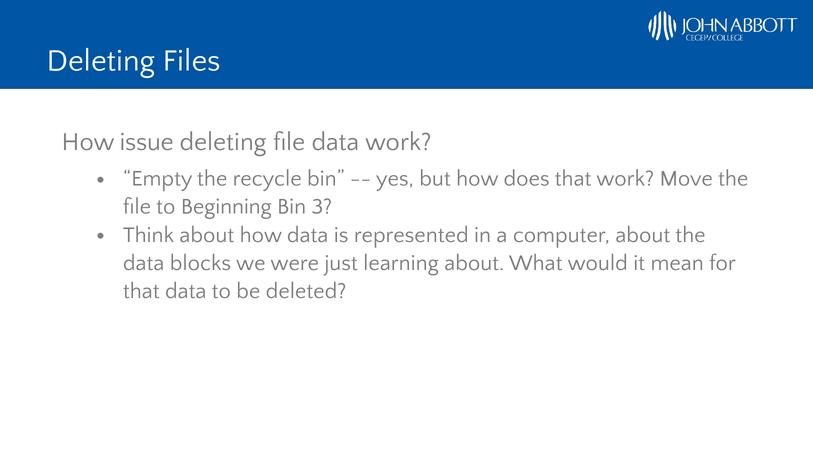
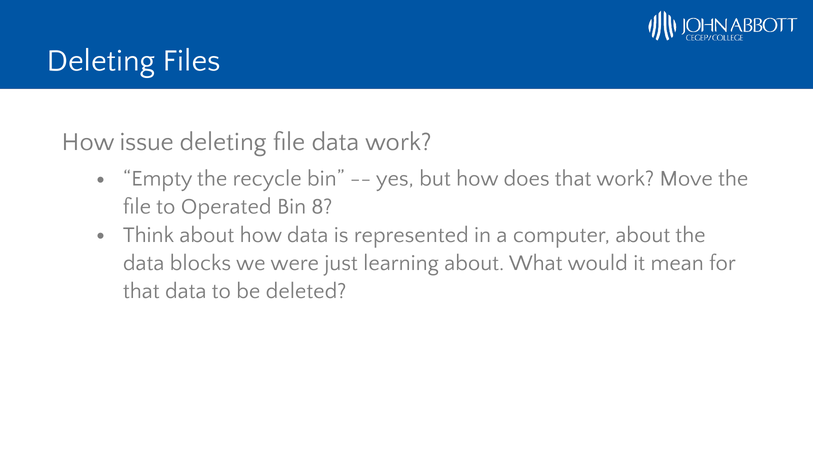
Beginning: Beginning -> Operated (226, 207)
3: 3 -> 8 (322, 207)
